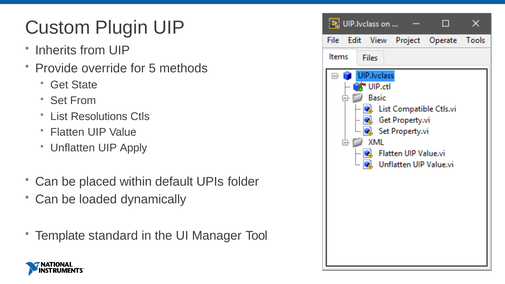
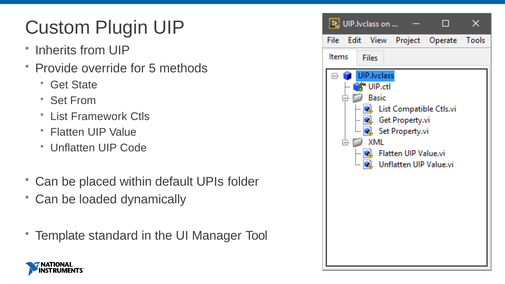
Resolutions: Resolutions -> Framework (99, 116)
Apply: Apply -> Code (133, 148)
